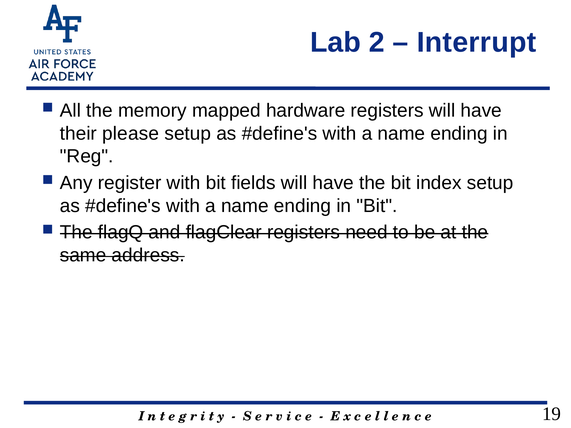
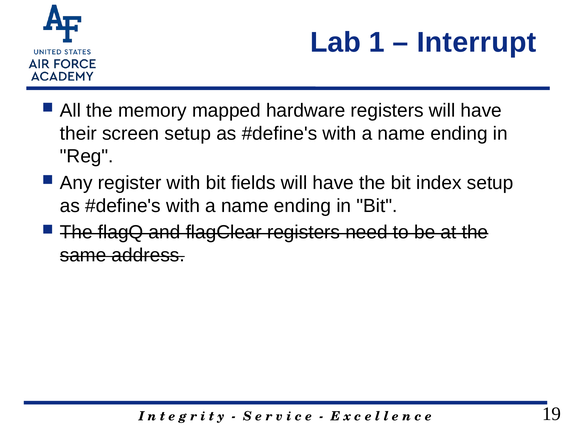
2: 2 -> 1 (377, 42)
please: please -> screen (131, 134)
